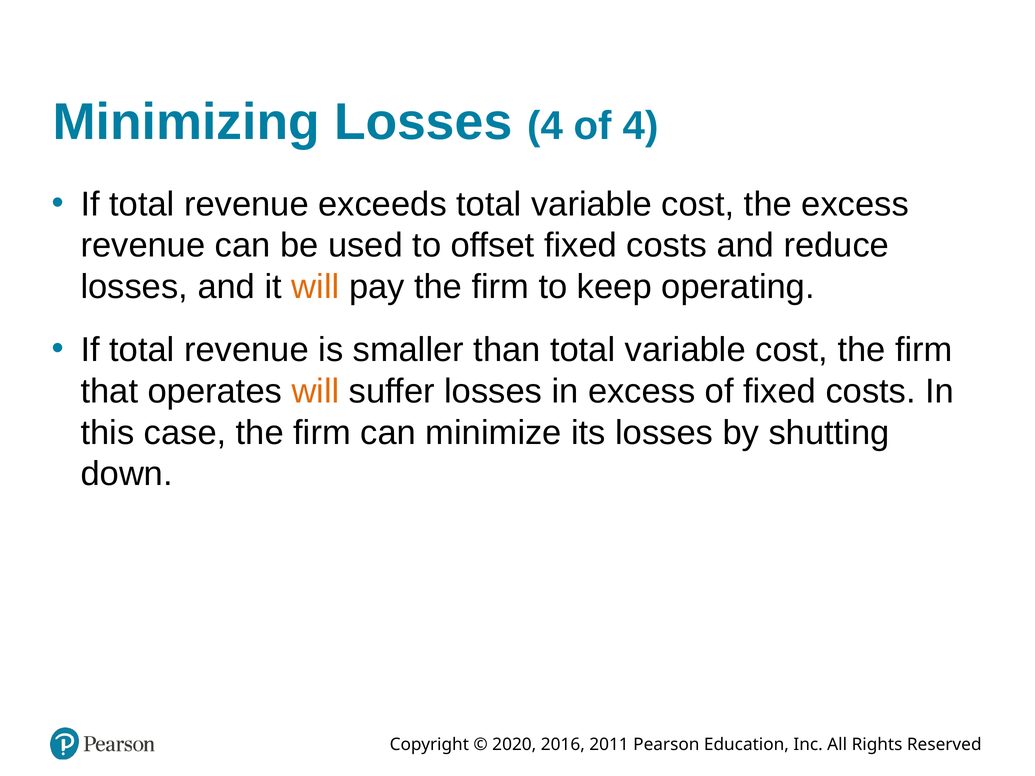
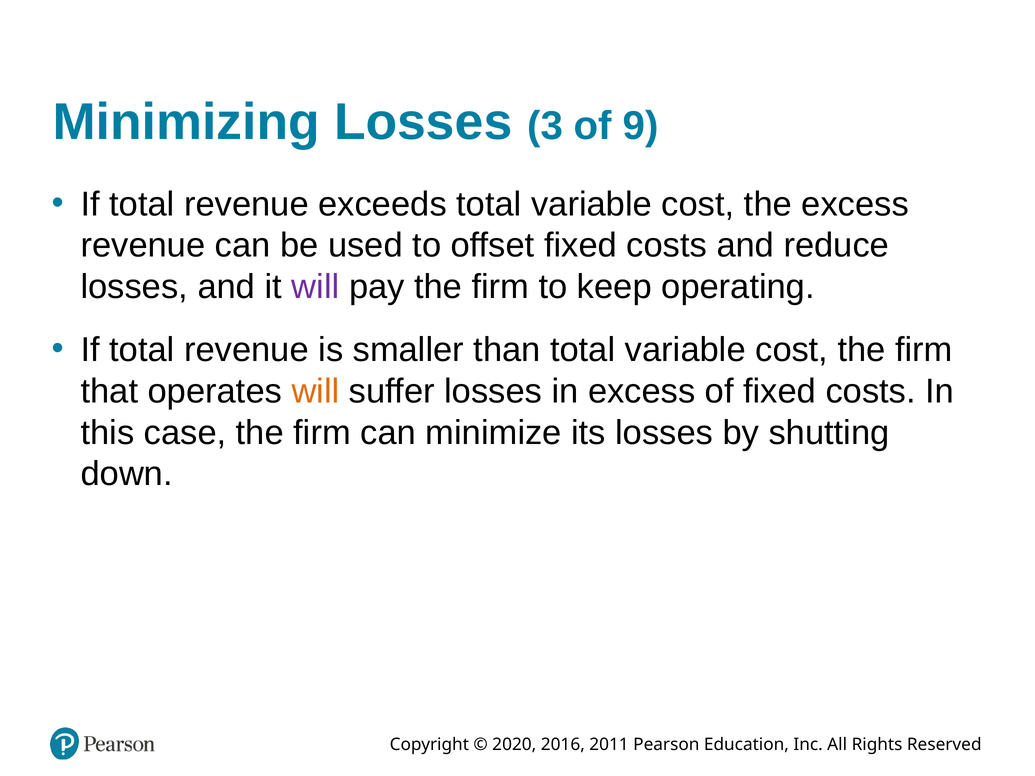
Losses 4: 4 -> 3 (545, 126)
of 4: 4 -> 9 (641, 126)
will colour: orange -> purple (315, 287)
